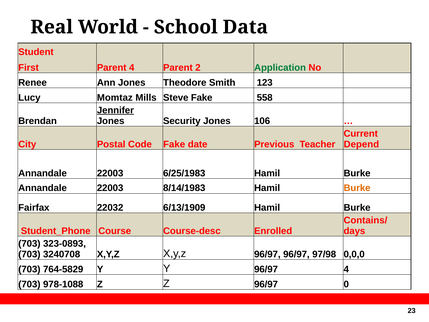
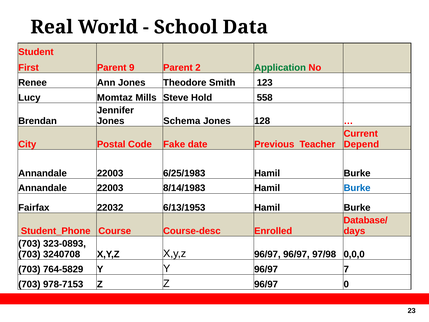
Parent 4: 4 -> 9 (132, 68)
Steve Fake: Fake -> Hold (202, 97)
Jennifer underline: present -> none (115, 110)
Security: Security -> Schema (182, 121)
106: 106 -> 128 (262, 121)
Burke colour: orange -> blue (357, 188)
6/13/1909: 6/13/1909 -> 6/13/1953 (184, 207)
Contains/: Contains/ -> Database/ (366, 220)
96/97 4: 4 -> 7 (346, 269)
978-1088: 978-1088 -> 978-7153 (63, 284)
